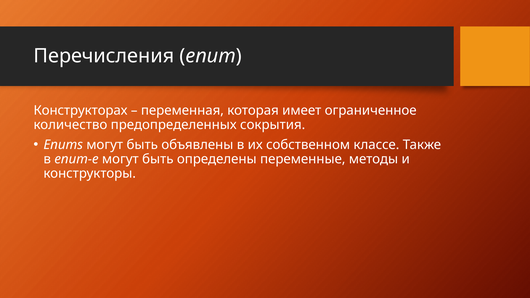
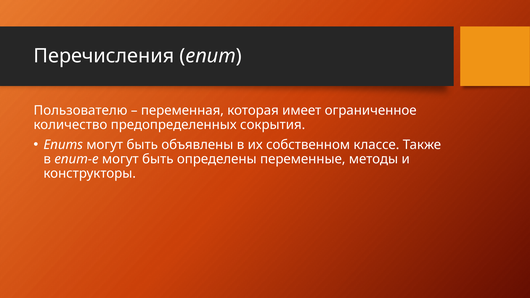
Конструкторах: Конструкторах -> Пользователю (80, 111)
